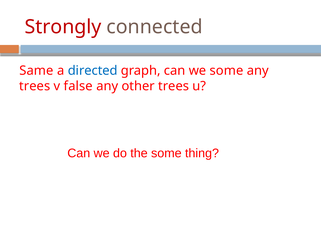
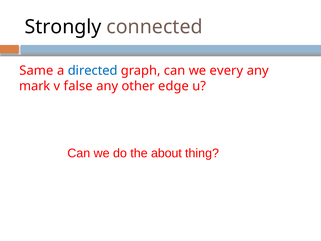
Strongly colour: red -> black (63, 27)
we some: some -> every (226, 71)
trees: trees -> mark (35, 86)
other trees: trees -> edge (174, 86)
the some: some -> about (166, 153)
